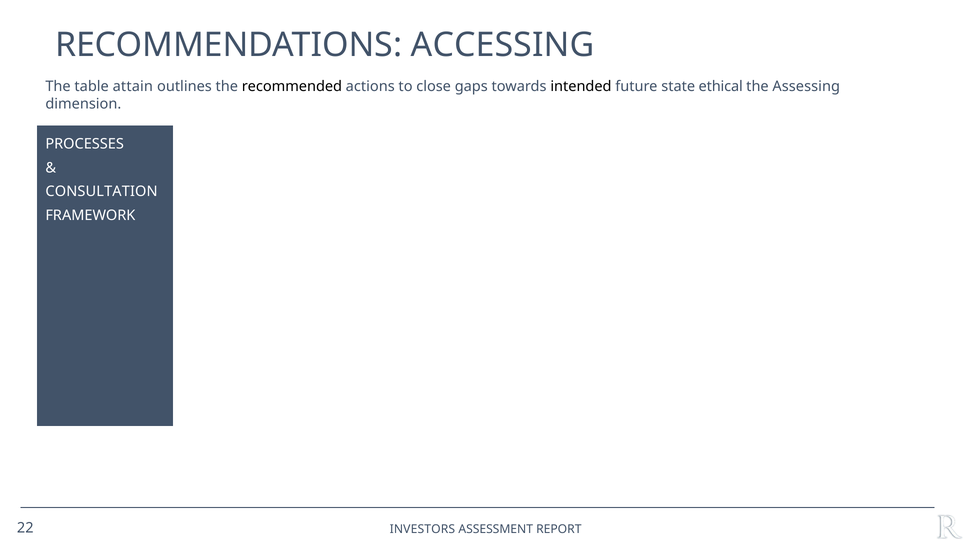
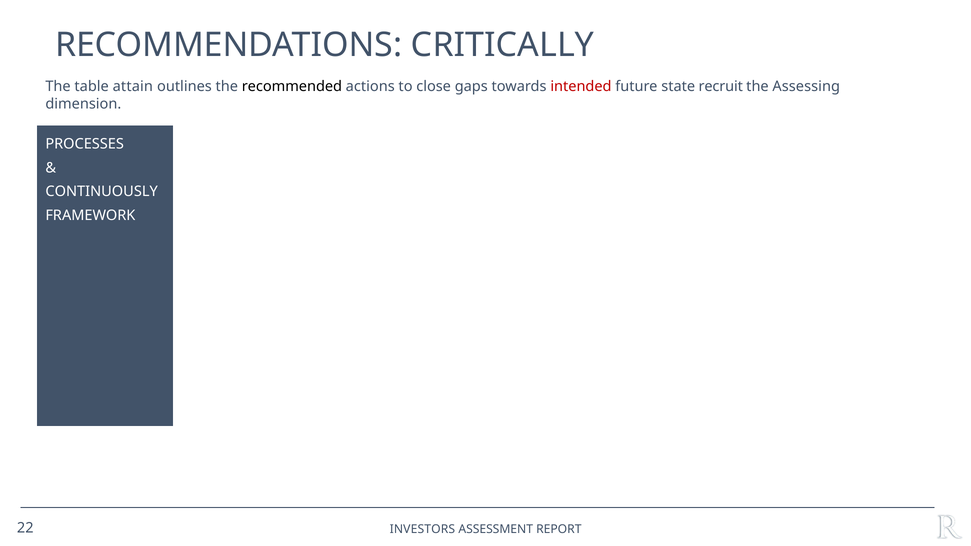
ACCESSING: ACCESSING -> CRITICALLY (503, 45)
intended colour: black -> red (581, 87)
ethical: ethical -> recruit (721, 87)
CONSULTATION: CONSULTATION -> CONTINUOUSLY (102, 192)
